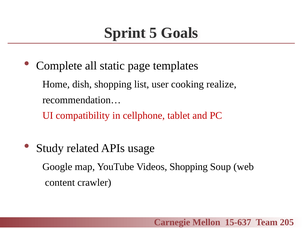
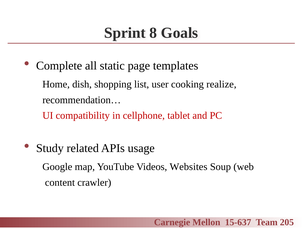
5: 5 -> 8 (153, 33)
Videos Shopping: Shopping -> Websites (189, 167)
